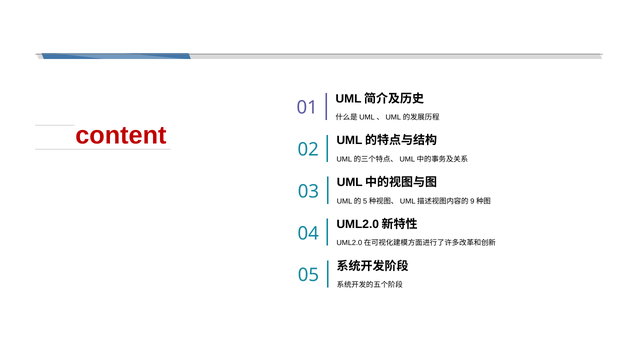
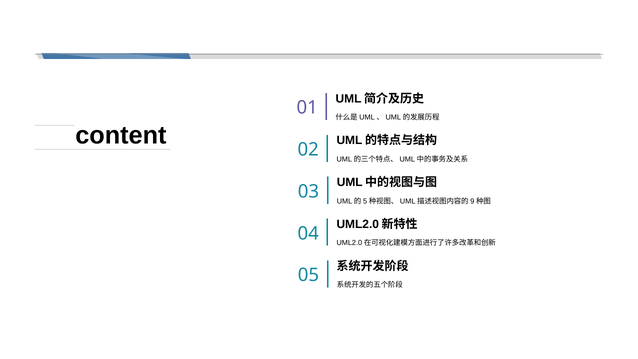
content colour: red -> black (121, 135)
